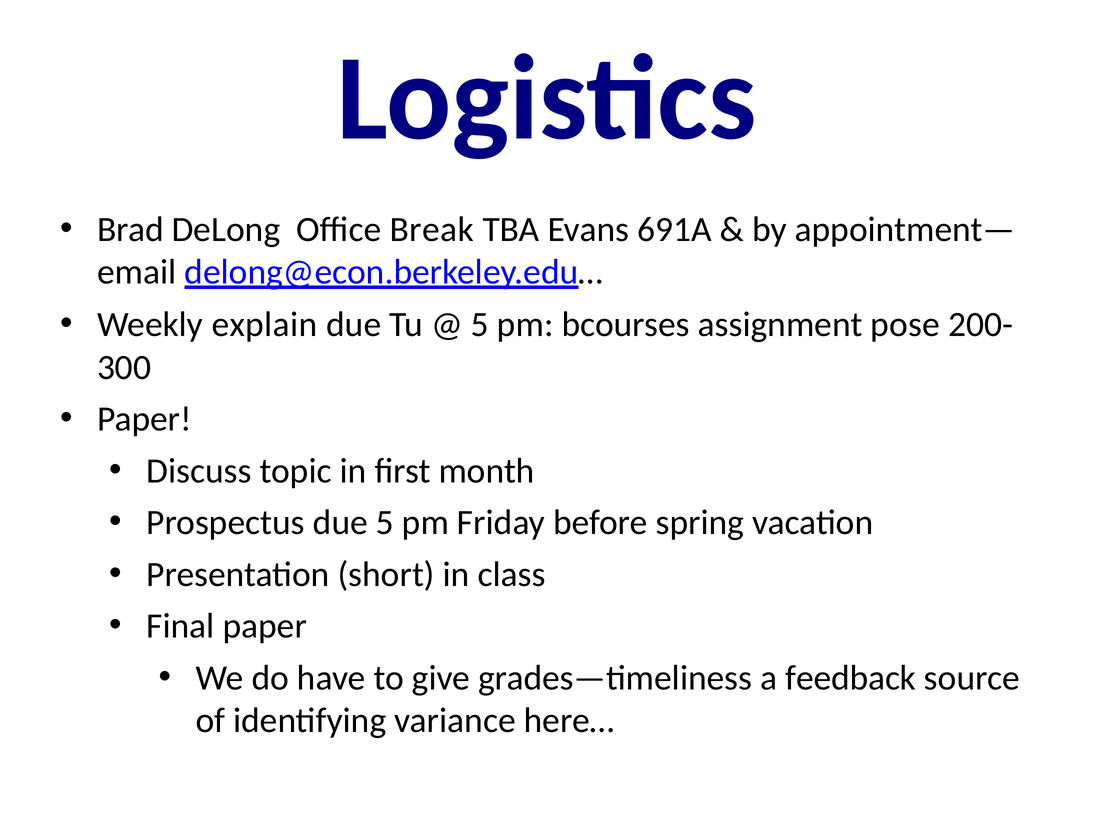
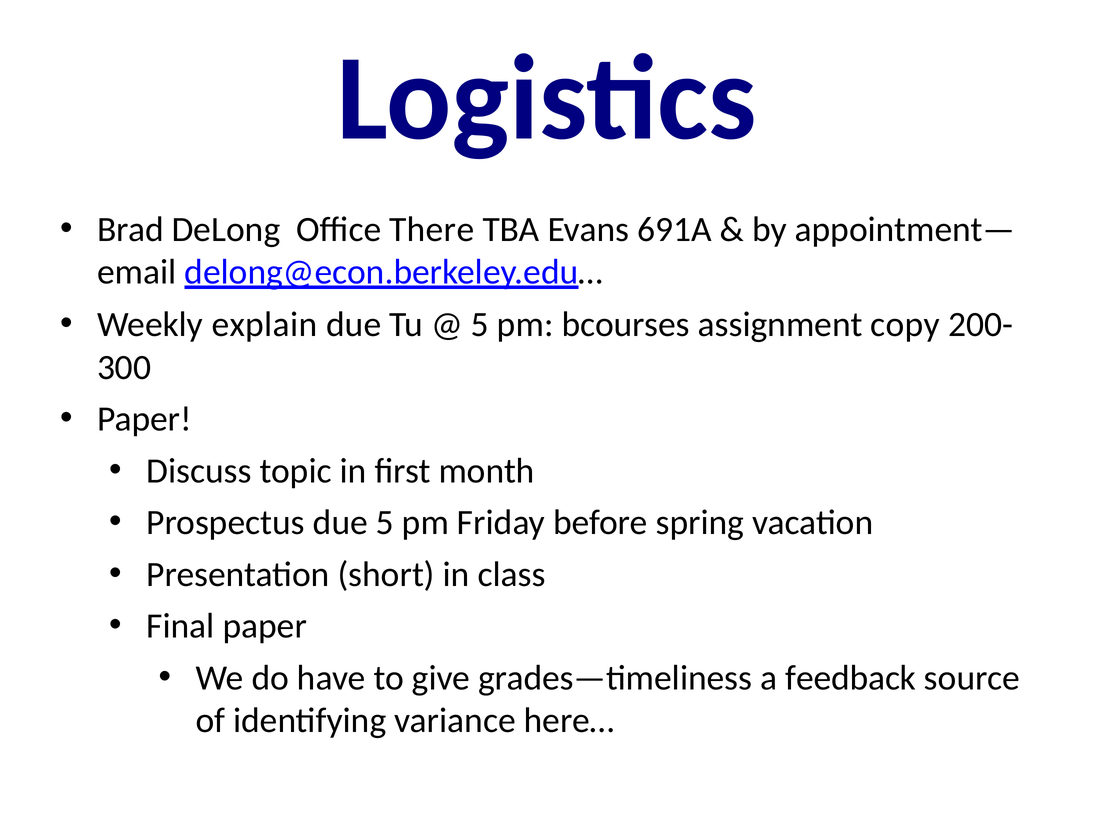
Break: Break -> There (432, 230)
pose: pose -> copy (905, 325)
